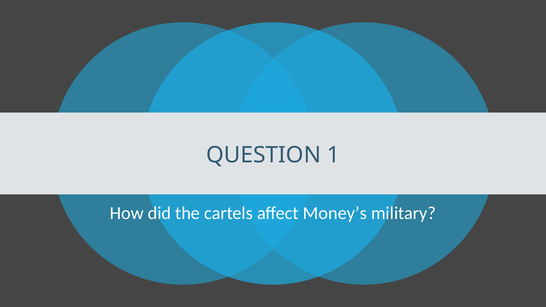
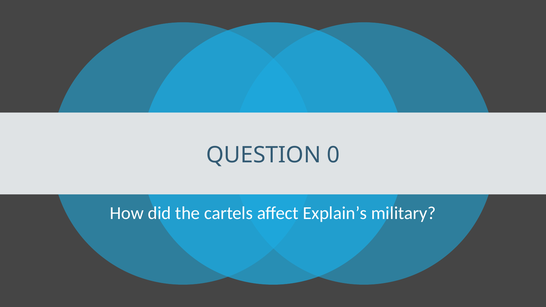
1: 1 -> 0 (333, 155)
Money’s: Money’s -> Explain’s (335, 213)
